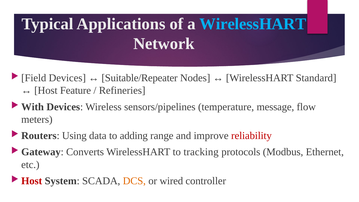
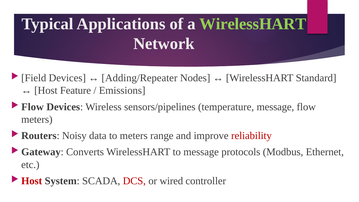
WirelessHART colour: light blue -> light green (253, 24)
Suitable/Repeater: Suitable/Repeater -> Adding/Repeater (139, 78)
Refineries: Refineries -> Emissions (122, 90)
With: With -> Flow (32, 107)
Using: Using -> Noisy (74, 136)
to adding: adding -> meters (134, 136)
to tracking: tracking -> message (201, 152)
DCS colour: orange -> red (134, 181)
